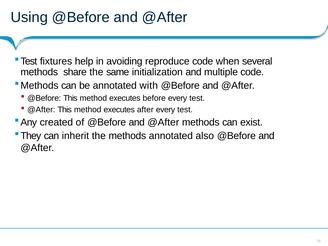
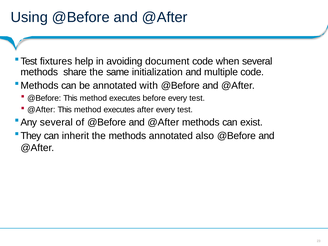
reproduce: reproduce -> document (167, 61)
created: created -> several (56, 122)
